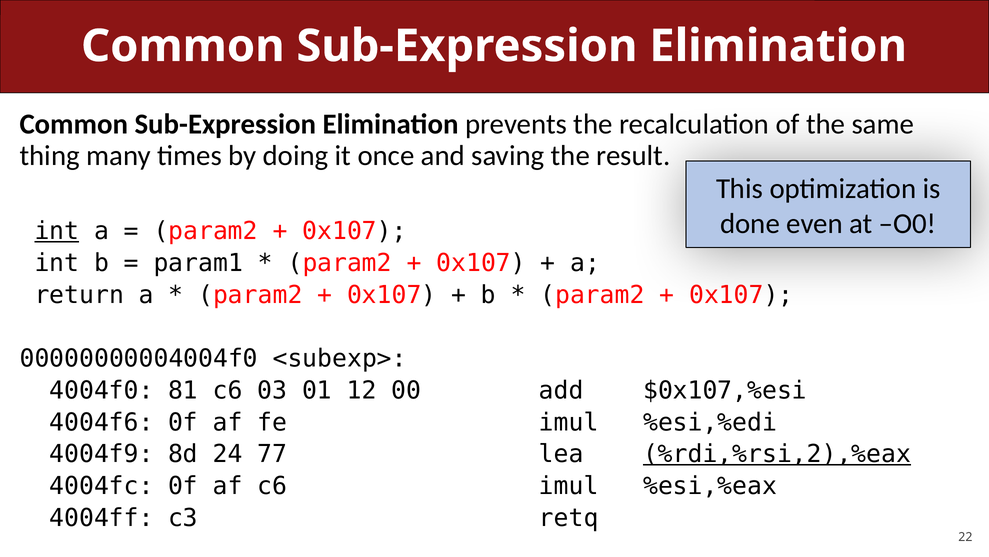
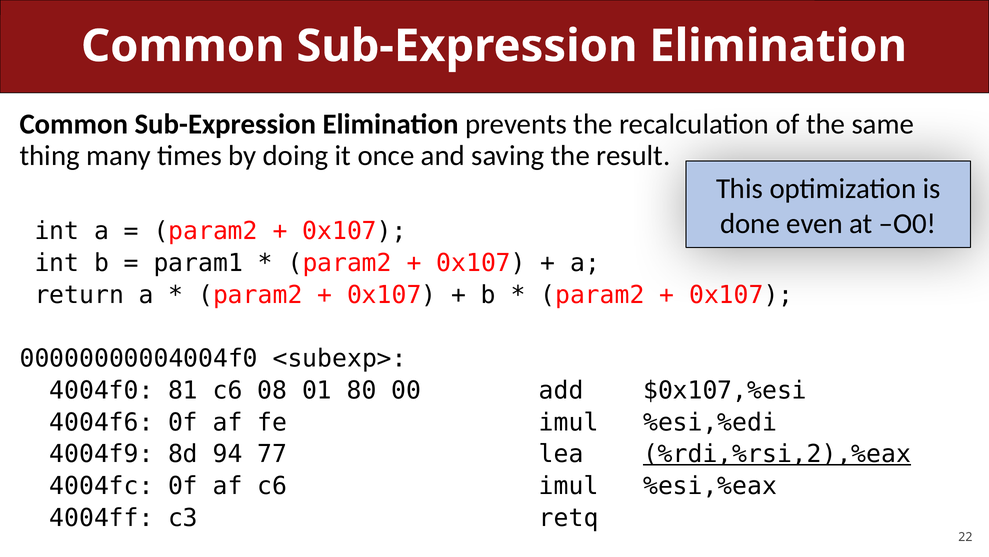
int underline: present -> none (57, 231)
03: 03 -> 08 (272, 390)
12: 12 -> 80 (362, 390)
24: 24 -> 94 (228, 454)
